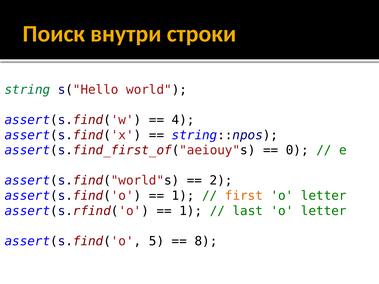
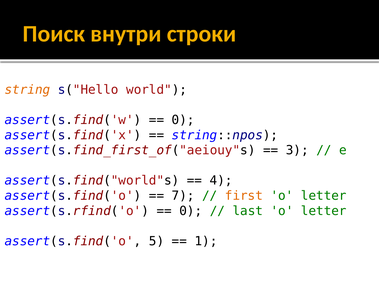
string colour: green -> orange (27, 90)
4: 4 -> 0 (183, 120)
0: 0 -> 3 (297, 150)
2: 2 -> 4 (221, 181)
1: 1 -> 7 (183, 196)
1: 1 -> 0 (191, 211)
8: 8 -> 1 (206, 241)
